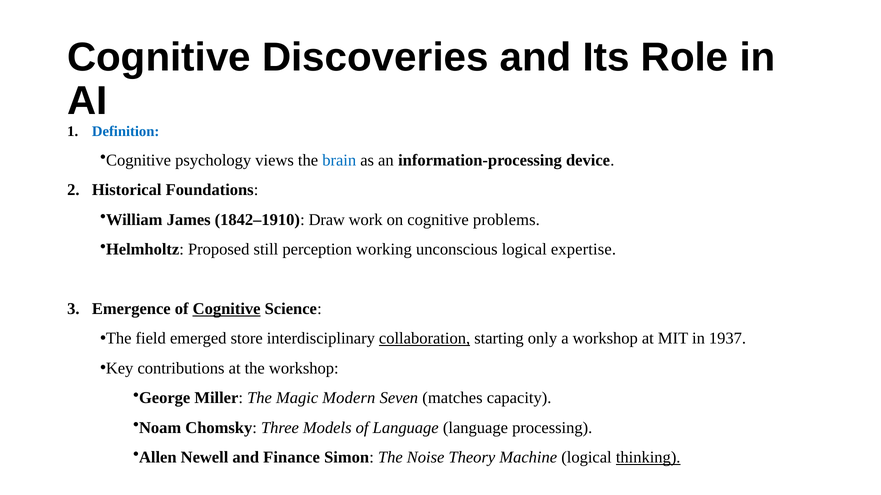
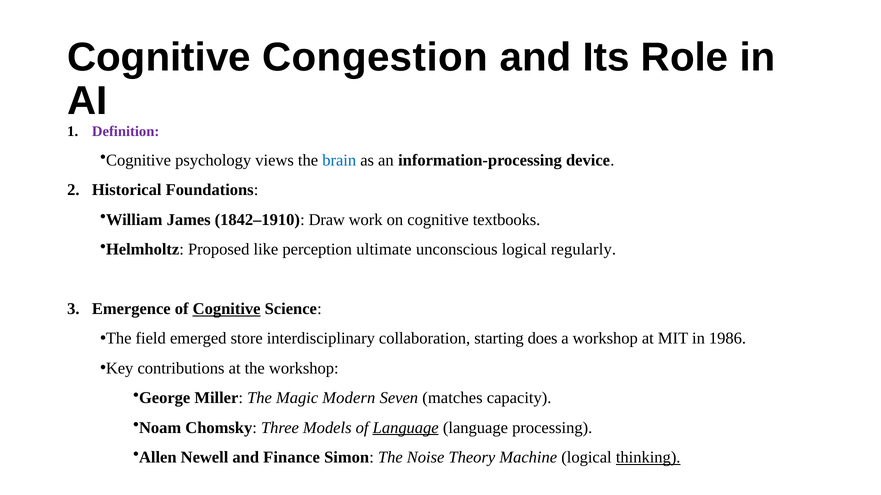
Discoveries: Discoveries -> Congestion (375, 58)
Definition colour: blue -> purple (126, 132)
problems: problems -> textbooks (507, 220)
still: still -> like (266, 250)
working: working -> ultimate (384, 250)
expertise: expertise -> regularly (583, 250)
collaboration underline: present -> none (425, 339)
only: only -> does (543, 339)
1937: 1937 -> 1986 (728, 339)
Language underline: none -> present (406, 428)
